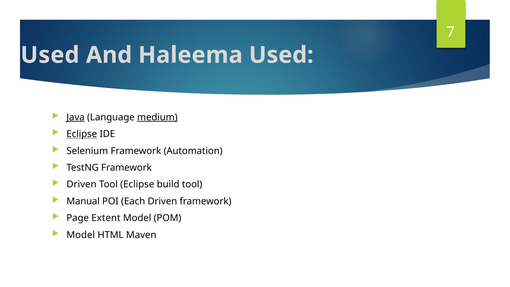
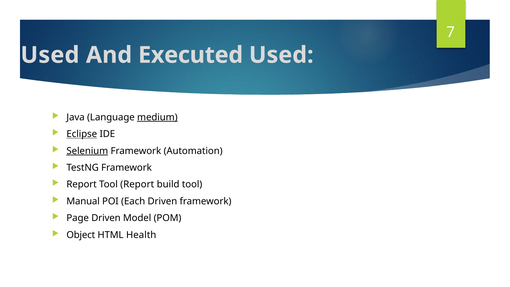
Haleema: Haleema -> Executed (191, 55)
Java underline: present -> none (76, 117)
Selenium underline: none -> present (87, 151)
Driven: Driven -> Report (82, 184)
Tool Eclipse: Eclipse -> Report (137, 184)
Page Extent: Extent -> Driven (106, 218)
Model: Model -> Object (81, 235)
Maven: Maven -> Health (141, 235)
